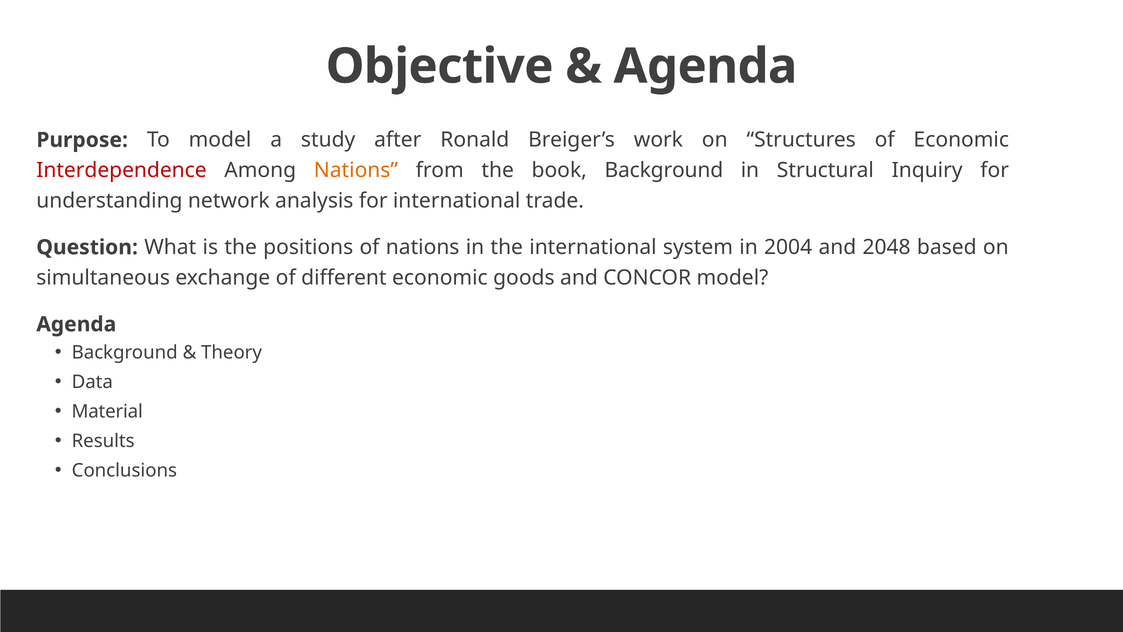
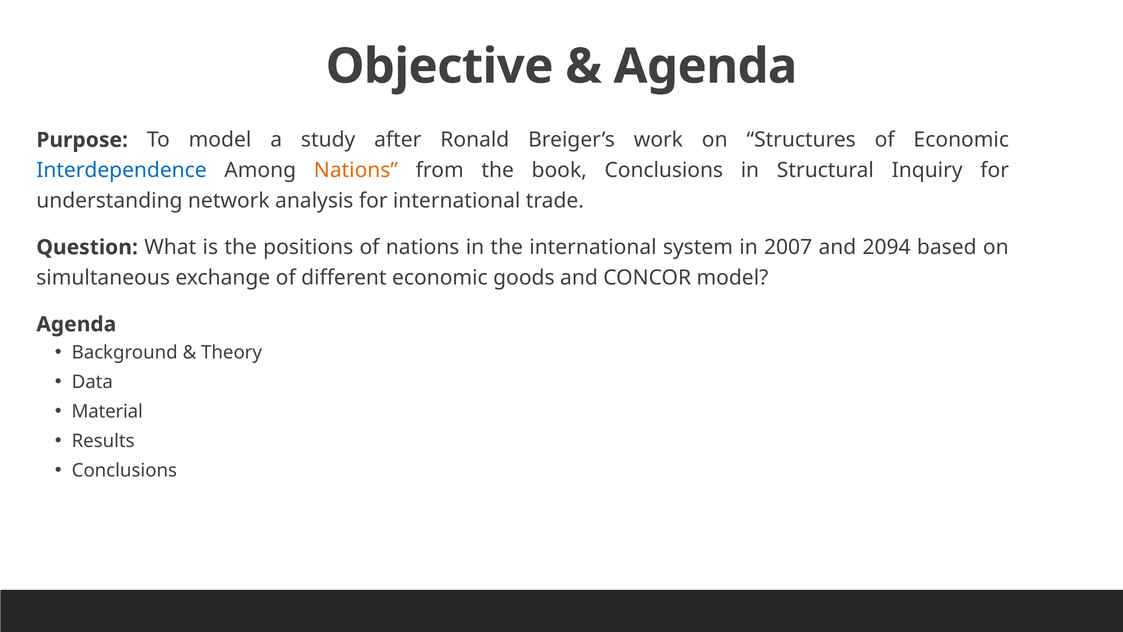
Interdependence colour: red -> blue (121, 170)
book Background: Background -> Conclusions (664, 170)
2004: 2004 -> 2007 (788, 247)
2048: 2048 -> 2094 (887, 247)
